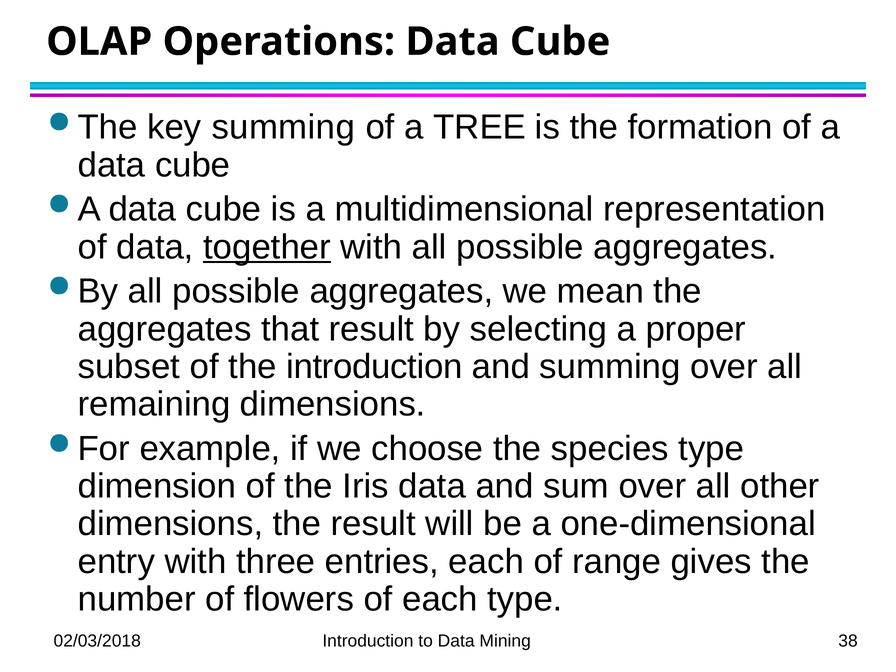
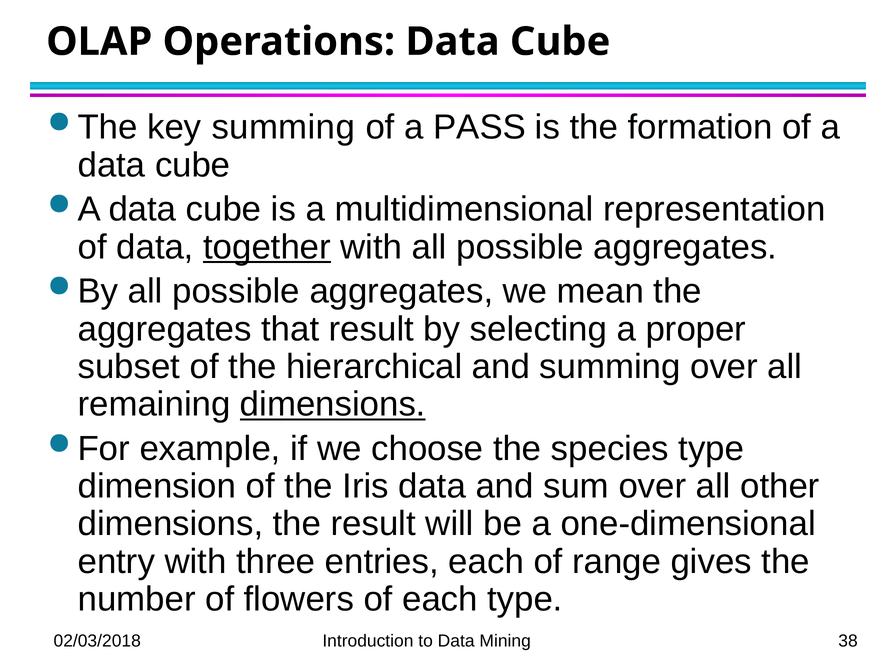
TREE: TREE -> PASS (480, 127)
the introduction: introduction -> hierarchical (374, 367)
dimensions underline: none -> present (333, 404)
